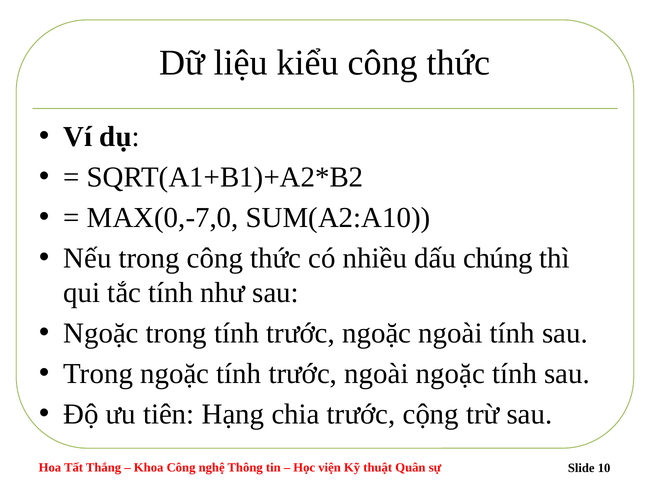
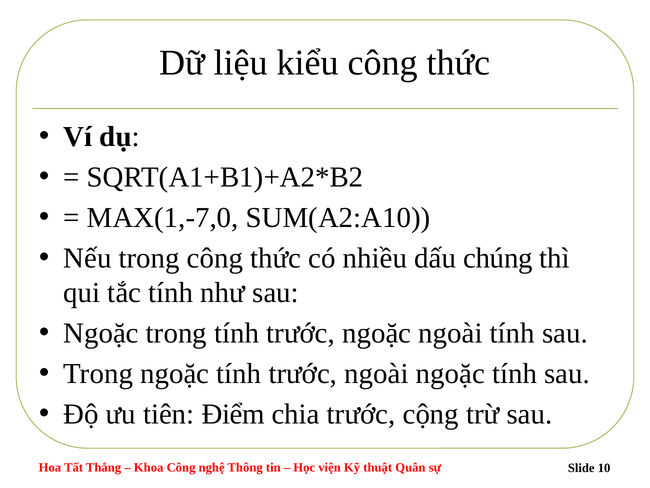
MAX(0,-7,0: MAX(0,-7,0 -> MAX(1,-7,0 (163, 217)
Hạng: Hạng -> Điểm (233, 414)
